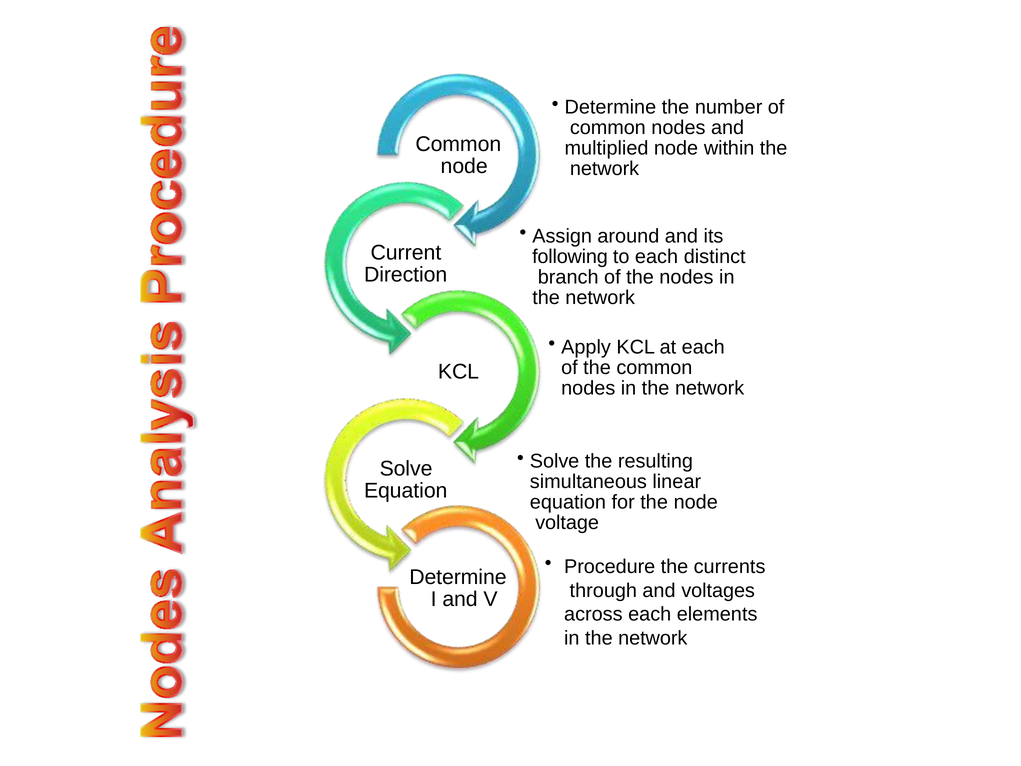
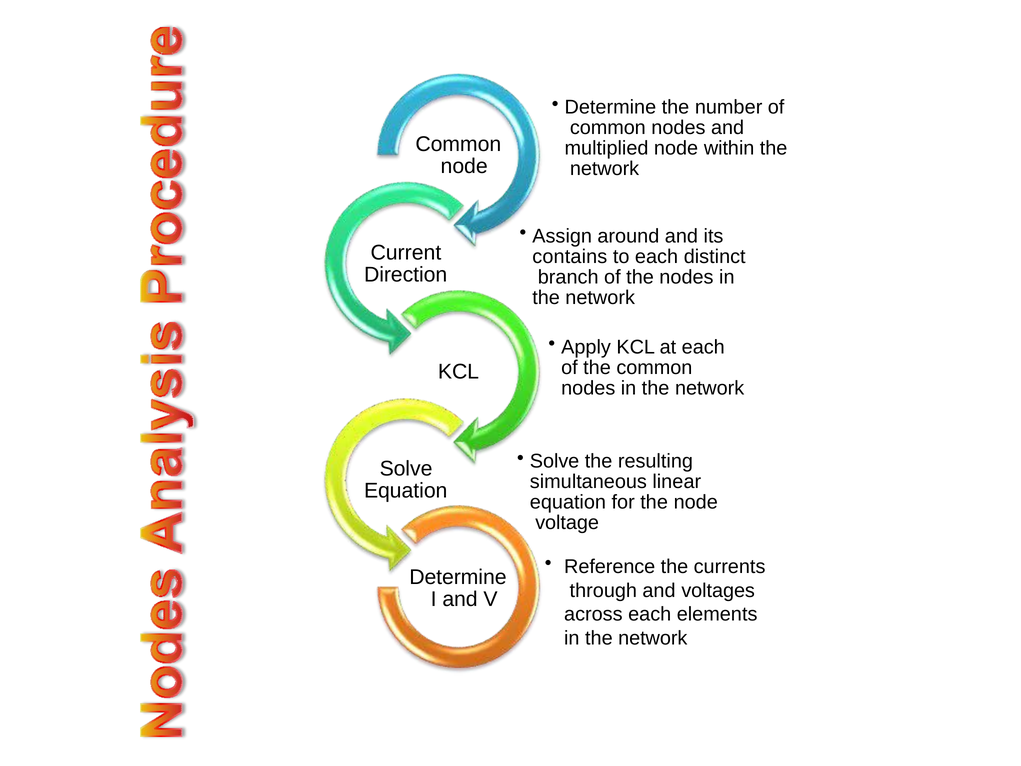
following: following -> contains (570, 256)
Procedure: Procedure -> Reference (610, 566)
